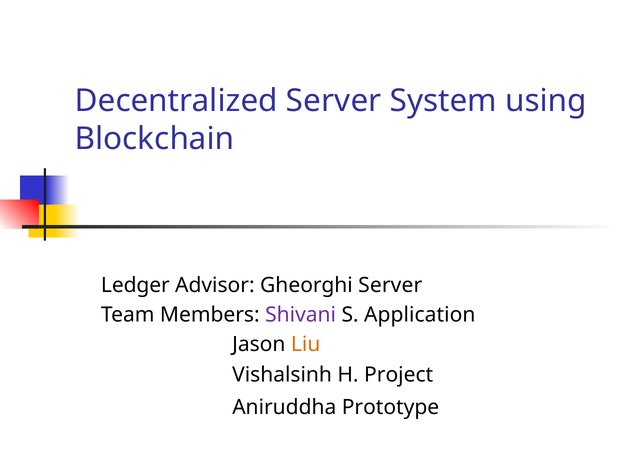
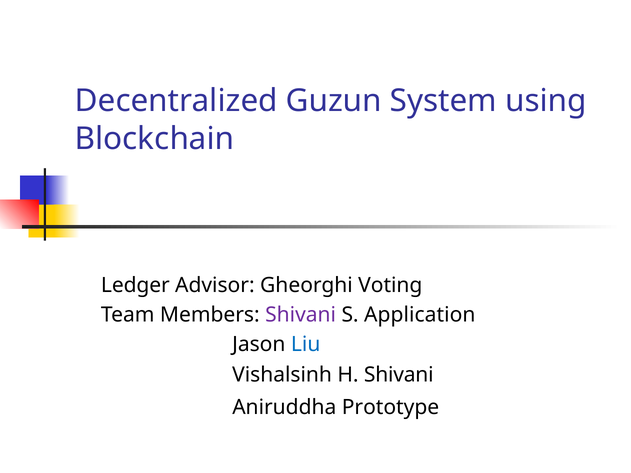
Decentralized Server: Server -> Guzun (334, 101)
Gheorghi Server: Server -> Voting (390, 285)
Liu colour: orange -> blue (306, 344)
H Project: Project -> Shivani (399, 375)
